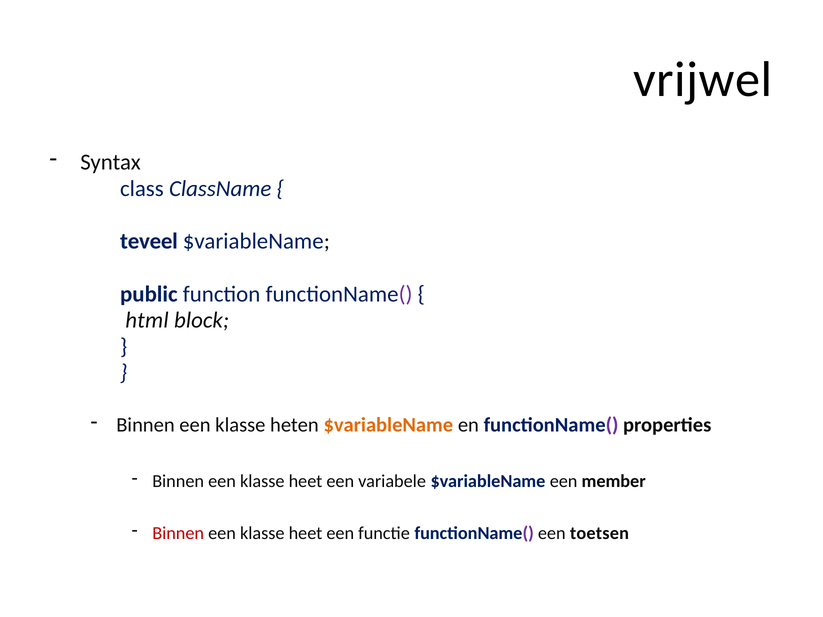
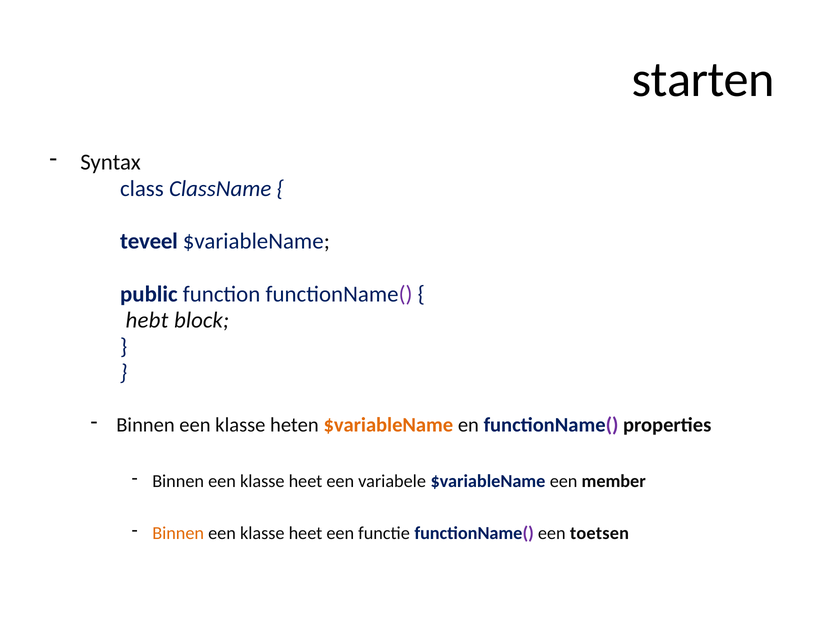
vrijwel: vrijwel -> starten (703, 80)
html: html -> hebt (147, 320)
Binnen colour: red -> orange (178, 534)
